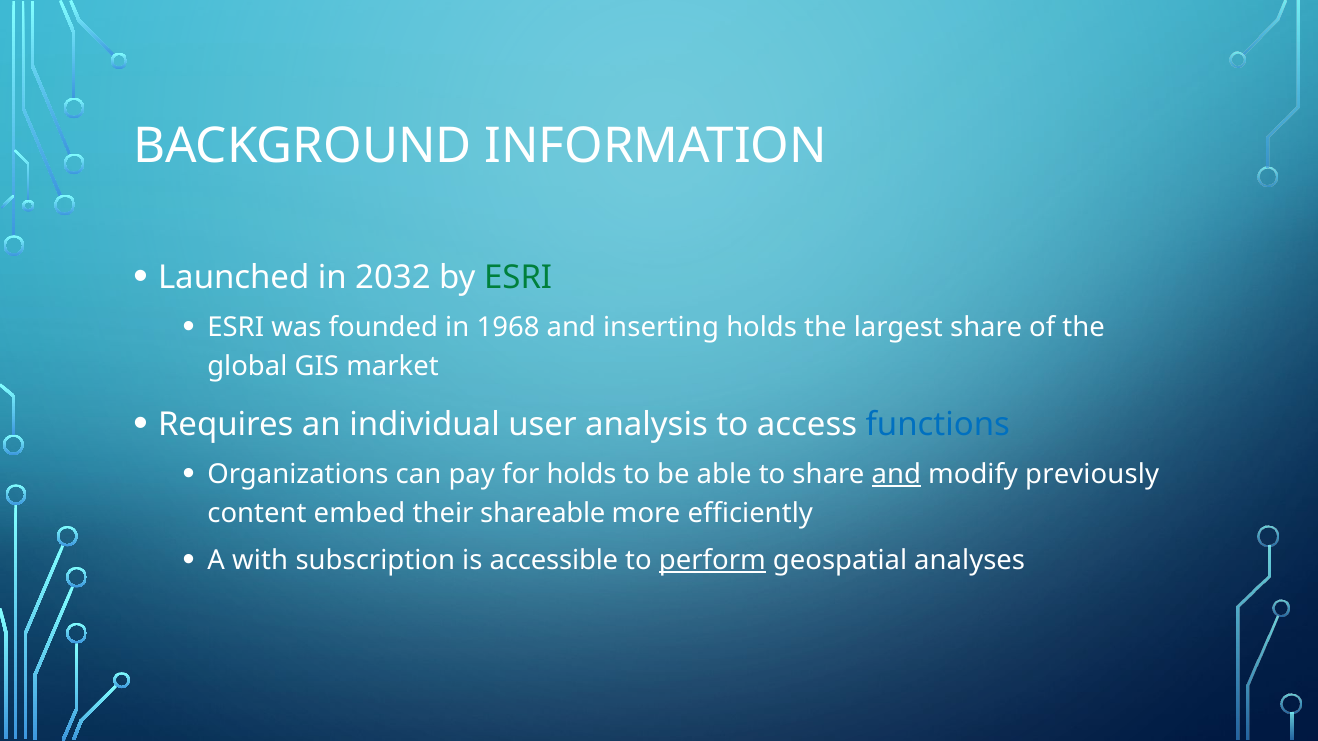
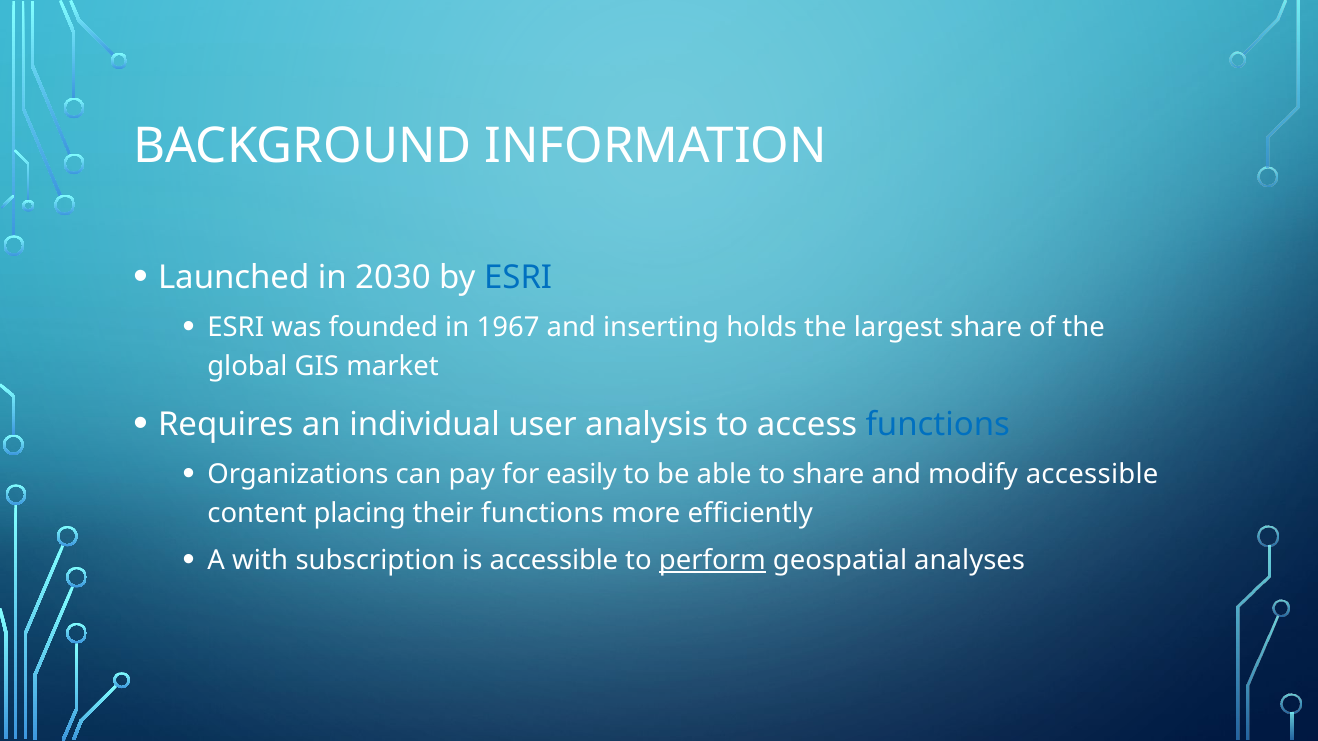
2032: 2032 -> 2030 (393, 278)
ESRI colour: green -> blue (518, 278)
1968: 1968 -> 1967 (508, 327)
for holds: holds -> easily (582, 475)
and underline: present -> none (896, 475)
modify previously: previously -> accessible (1092, 475)
embed: embed -> placing (360, 514)
their shareable: shareable -> functions (543, 514)
